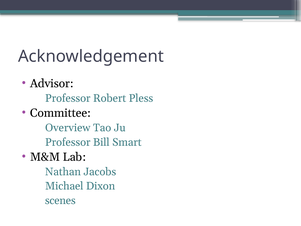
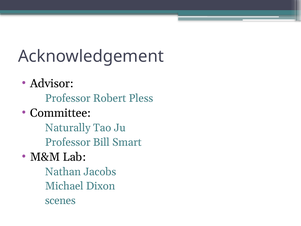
Overview: Overview -> Naturally (68, 128)
